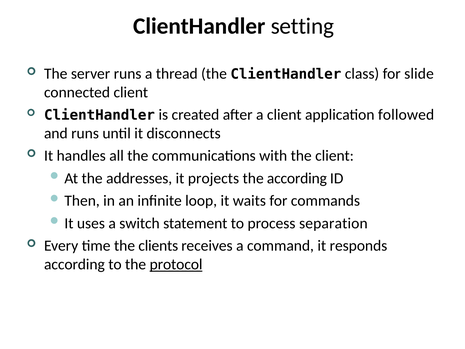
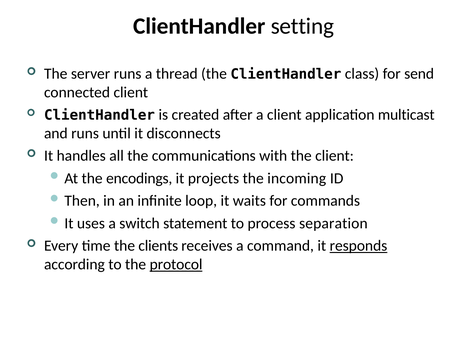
slide: slide -> send (419, 74)
followed: followed -> multicast (406, 115)
addresses: addresses -> encodings (139, 178)
the according: according -> incoming (297, 178)
responds underline: none -> present (358, 246)
